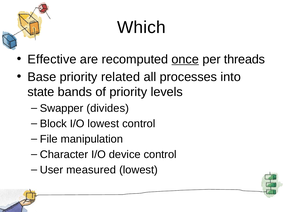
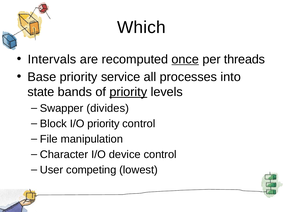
Effective: Effective -> Intervals (52, 59)
related: related -> service (121, 77)
priority underline: none -> present (128, 92)
I/O lowest: lowest -> priority (103, 124)
measured: measured -> competing (91, 170)
